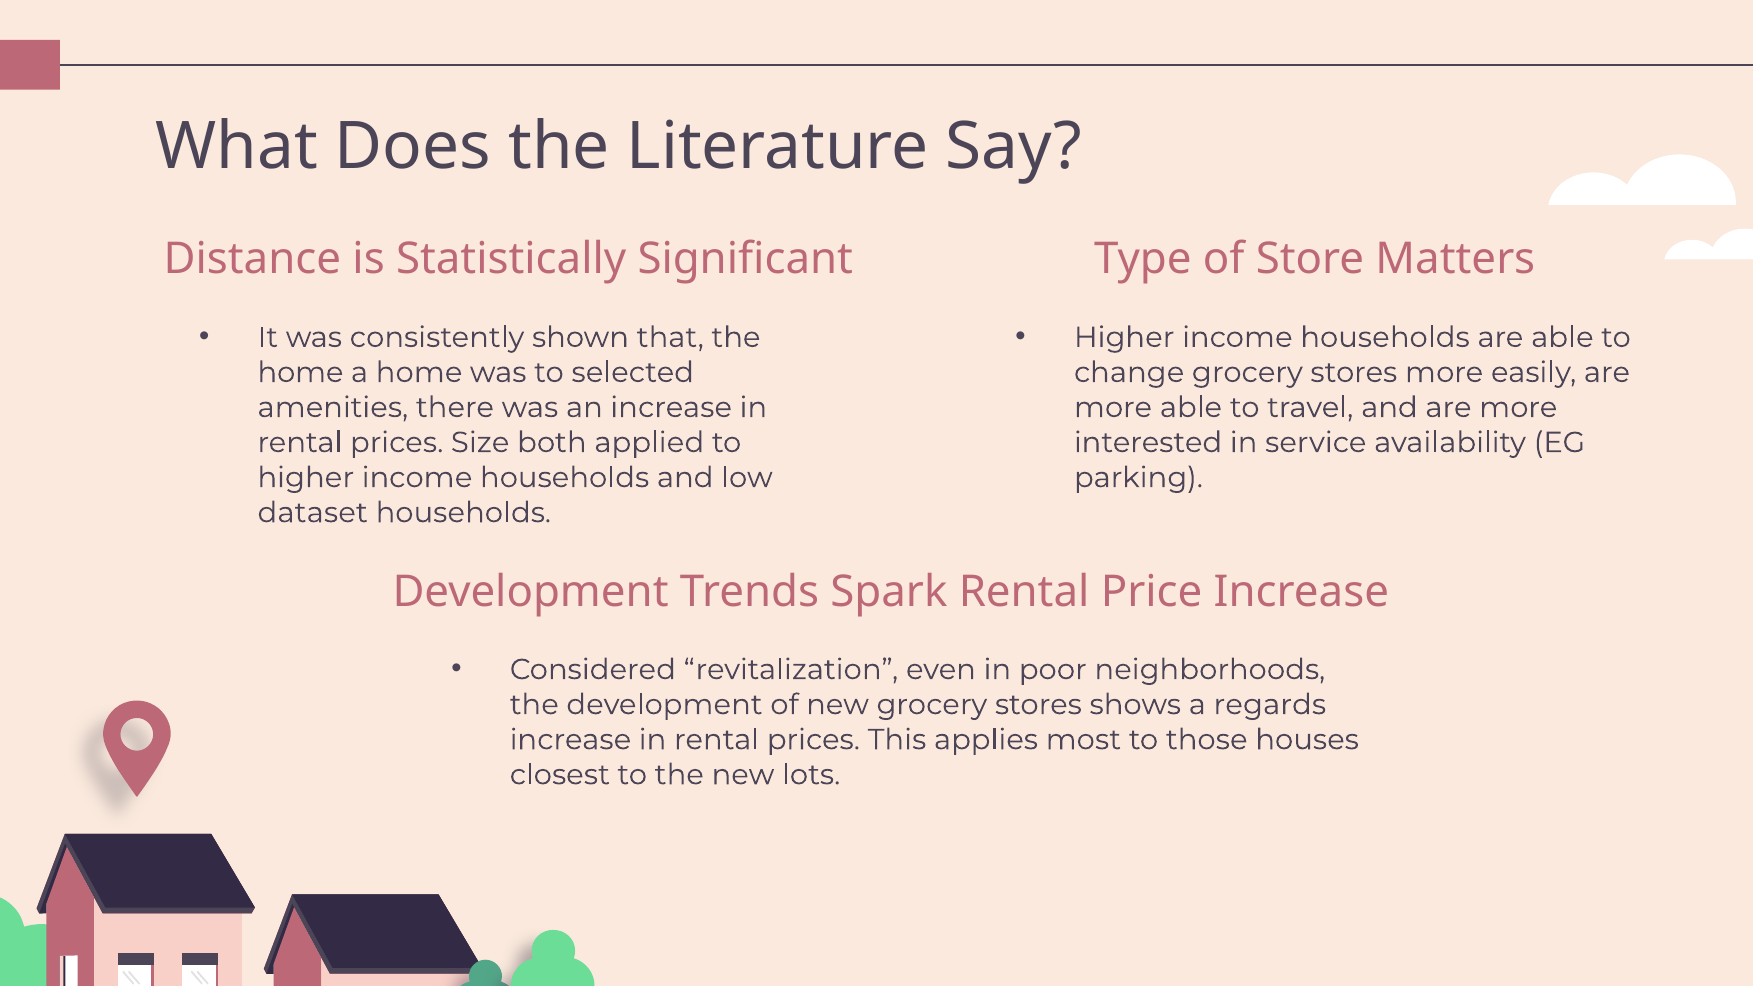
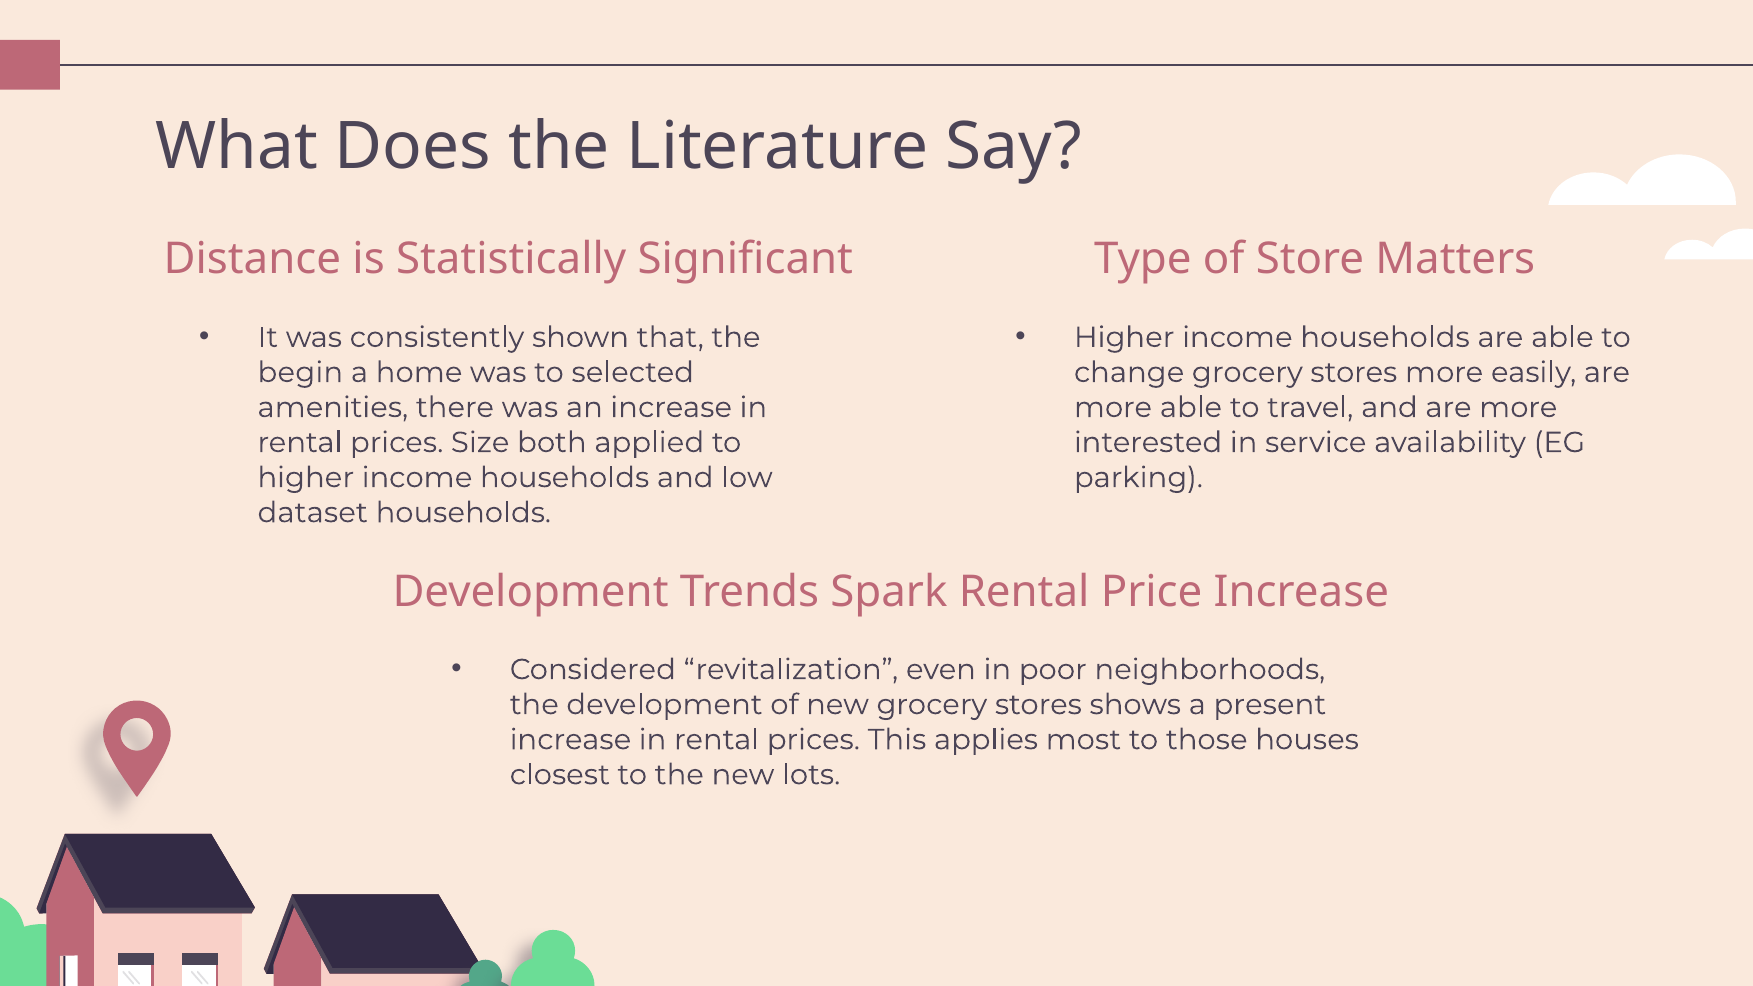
home: home -> begin (300, 372)
regards: regards -> present (1270, 705)
